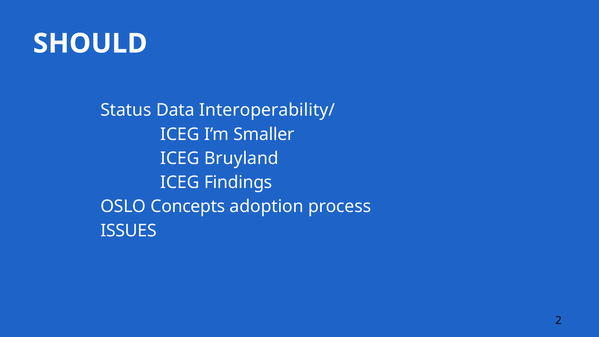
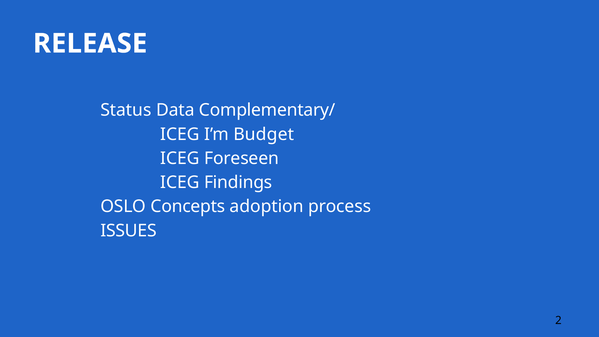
SHOULD: SHOULD -> RELEASE (90, 43)
Interoperability/: Interoperability/ -> Complementary/ (267, 110)
Smaller: Smaller -> Budget (264, 134)
Bruyland: Bruyland -> Foreseen (242, 158)
